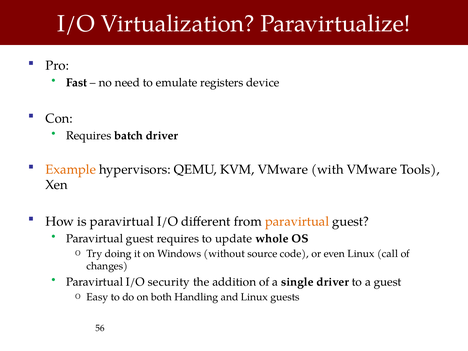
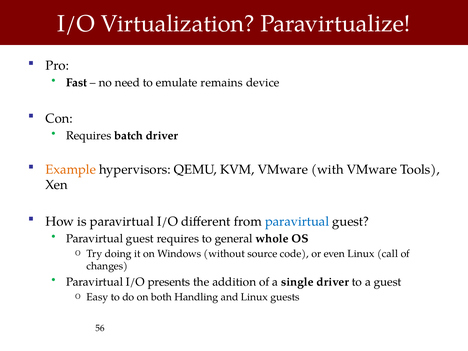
registers: registers -> remains (222, 83)
paravirtual colour: orange -> blue (297, 221)
update: update -> general (234, 238)
security: security -> presents (169, 282)
